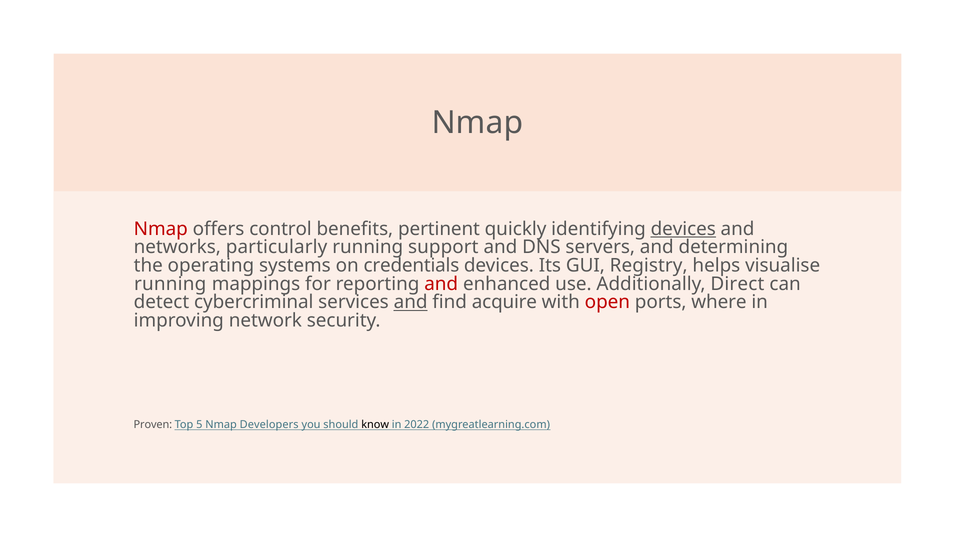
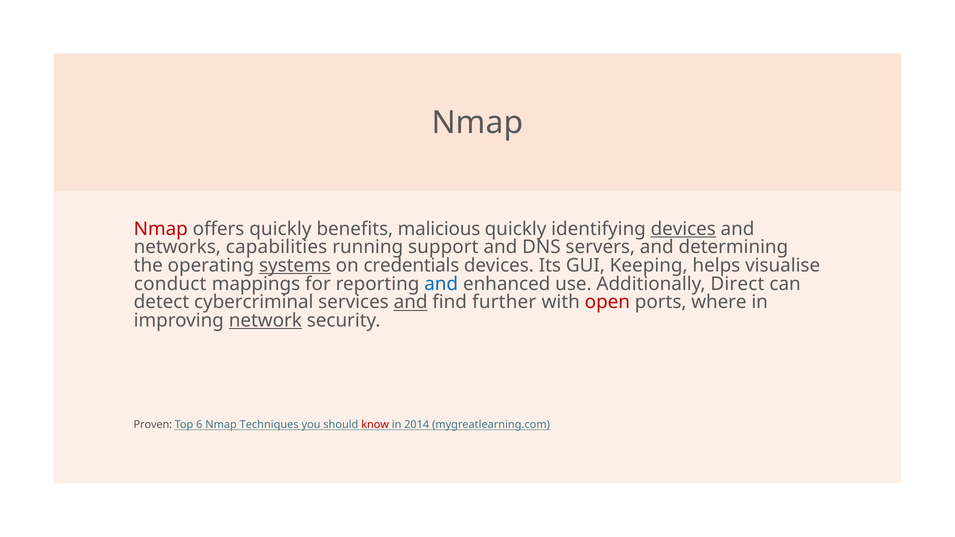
offers control: control -> quickly (280, 229)
pertinent: pertinent -> malicious (439, 229)
particularly: particularly -> capabilities (277, 247)
systems underline: none -> present (295, 266)
Registry: Registry -> Keeping (649, 266)
running: running -> conduct (170, 284)
and colour: red -> blue (441, 284)
acquire: acquire -> further (504, 302)
network underline: none -> present (265, 321)
5: 5 -> 6 (199, 425)
Developers: Developers -> Techniques (269, 425)
know colour: black -> red (375, 425)
2022: 2022 -> 2014 (417, 425)
